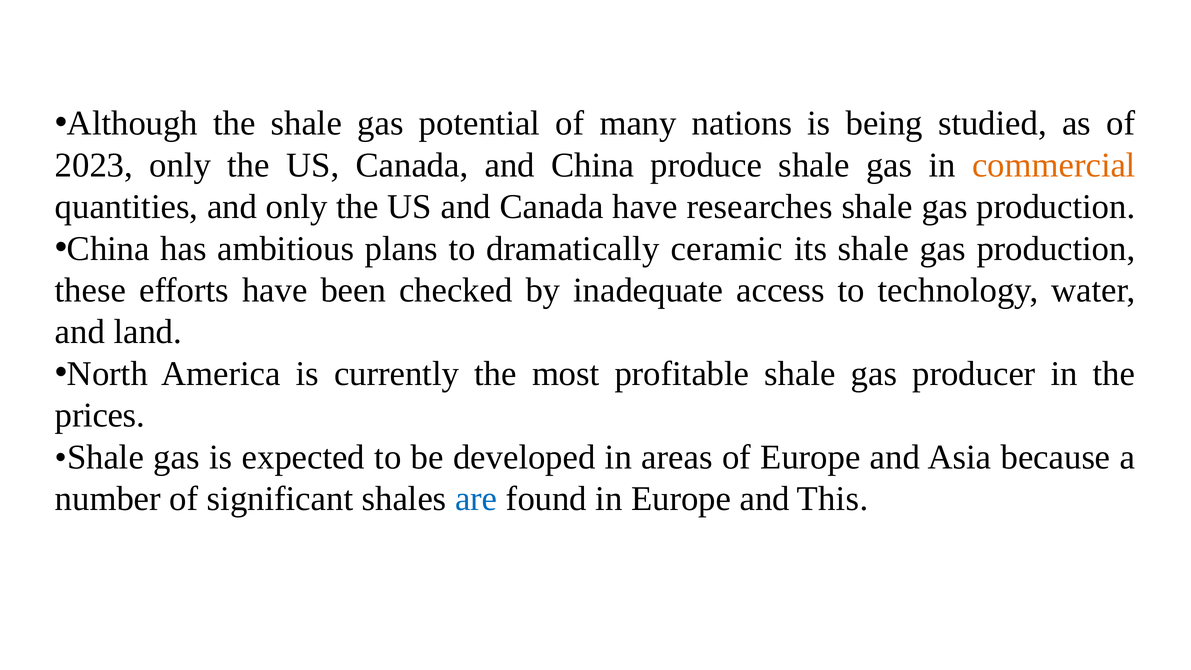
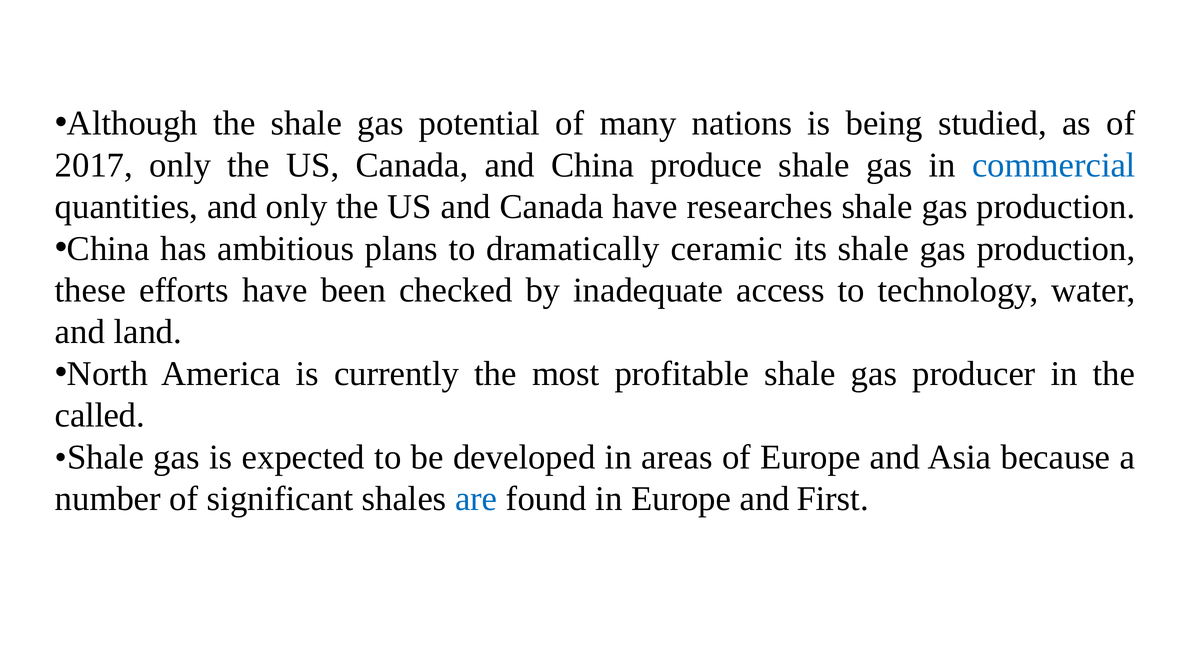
2023: 2023 -> 2017 (94, 165)
commercial colour: orange -> blue (1054, 165)
prices: prices -> called (100, 415)
This: This -> First (833, 499)
